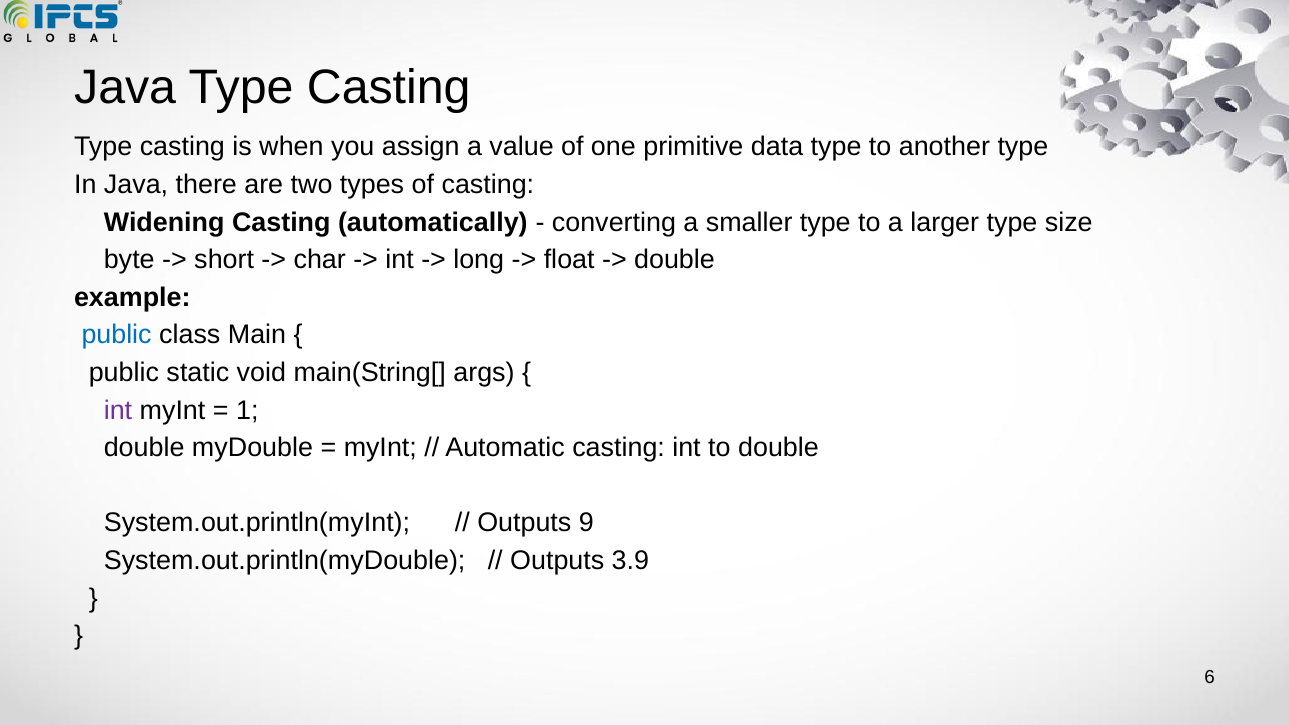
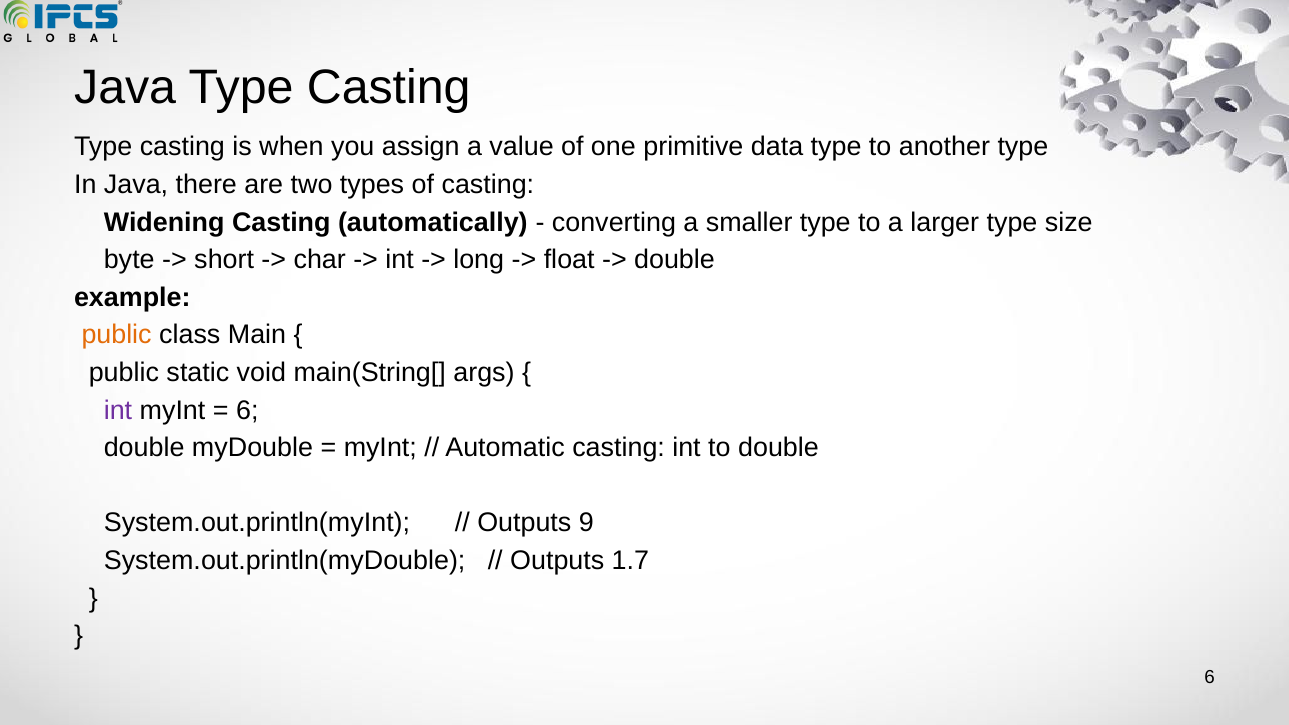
public colour: blue -> orange (117, 335)
1: 1 -> 6 (247, 410)
3.9: 3.9 -> 1.7 (630, 561)
